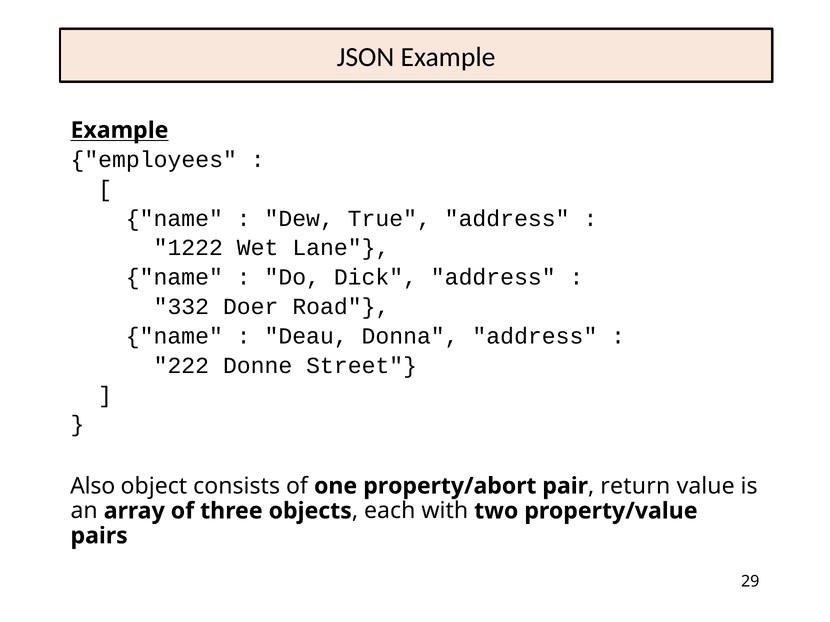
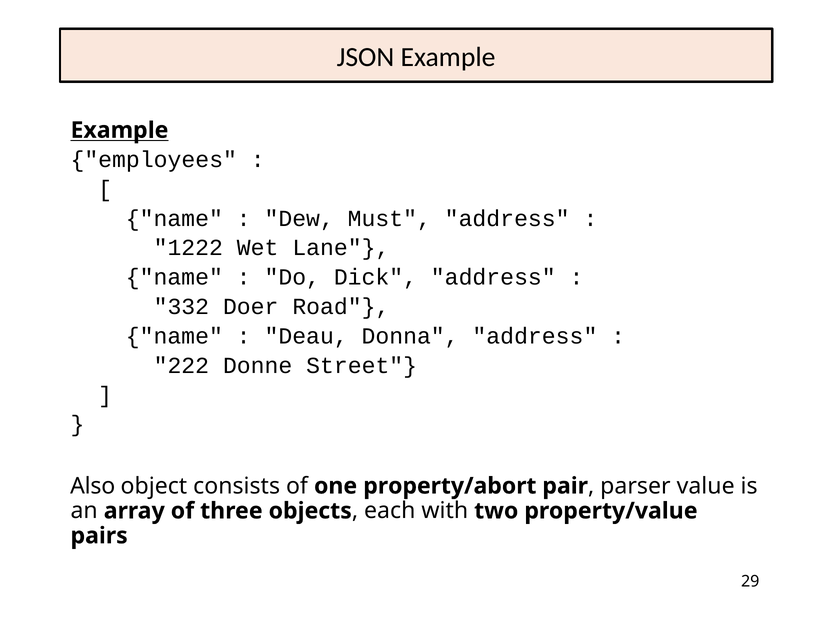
True: True -> Must (389, 219)
return: return -> parser (635, 486)
